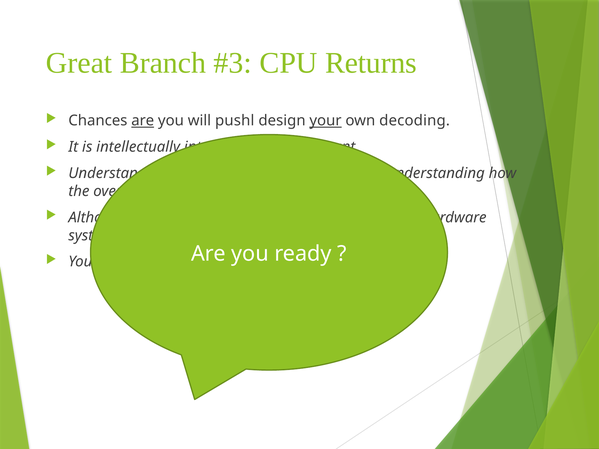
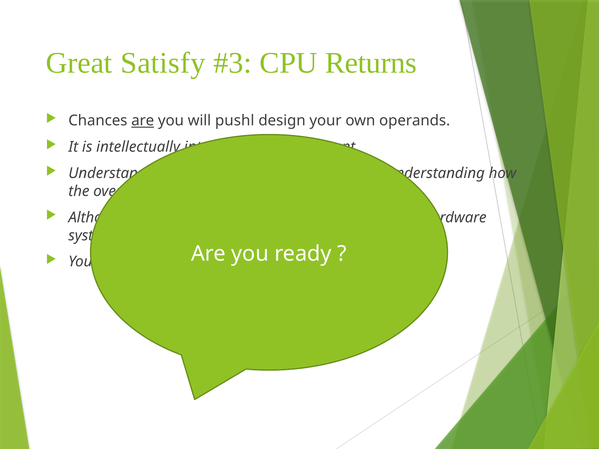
Branch: Branch -> Satisfy (163, 63)
your underline: present -> none (325, 121)
decoding: decoding -> operands (415, 121)
